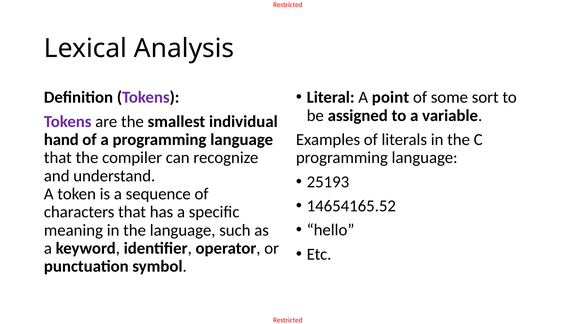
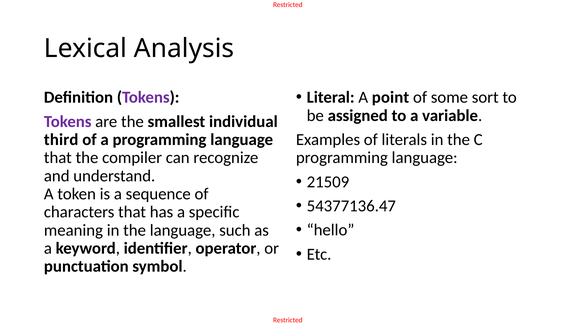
hand: hand -> third (61, 140)
25193: 25193 -> 21509 (328, 182)
14654165.52: 14654165.52 -> 54377136.47 (351, 206)
